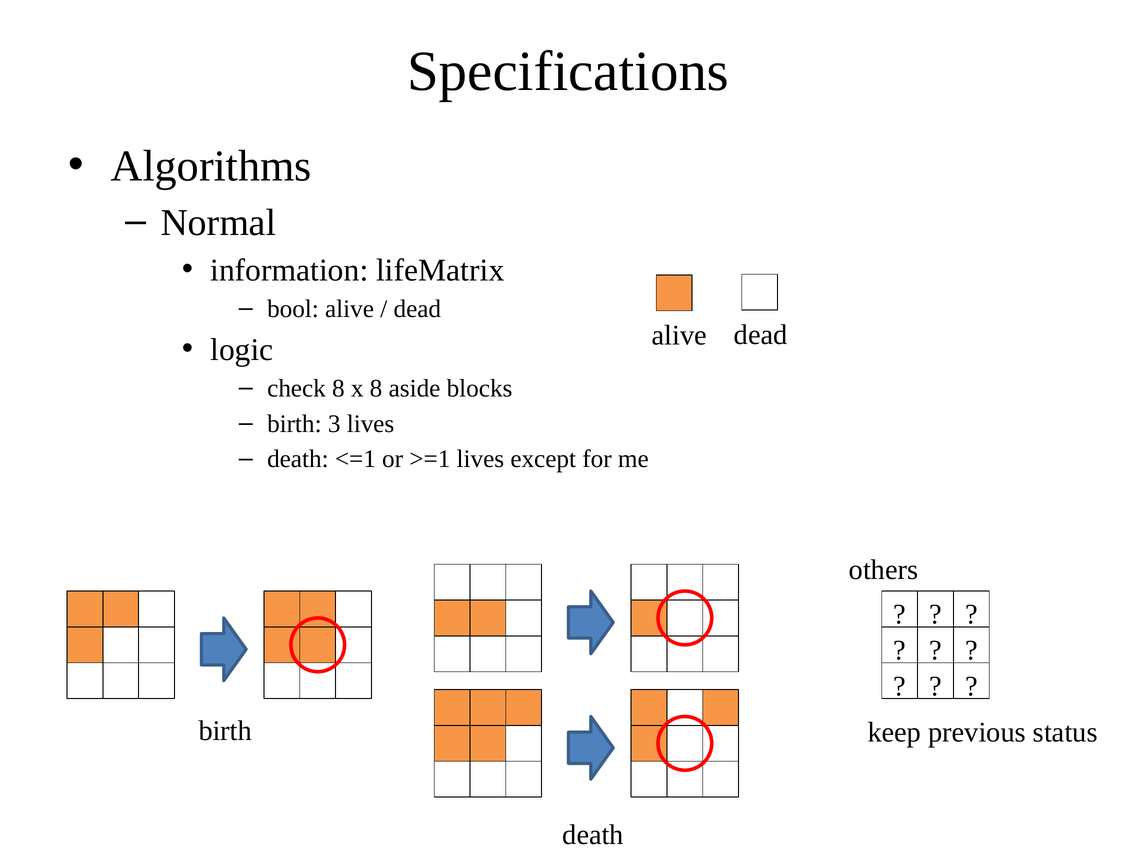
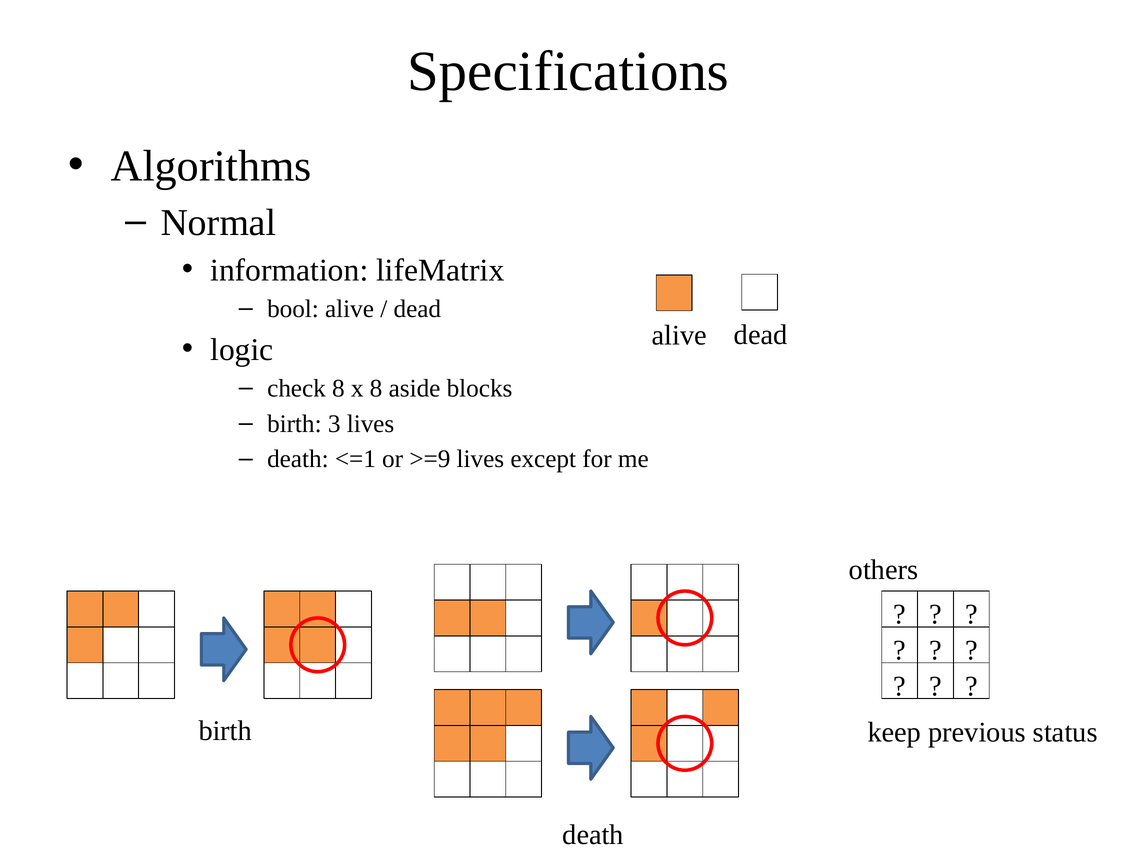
>=1: >=1 -> >=9 (430, 459)
